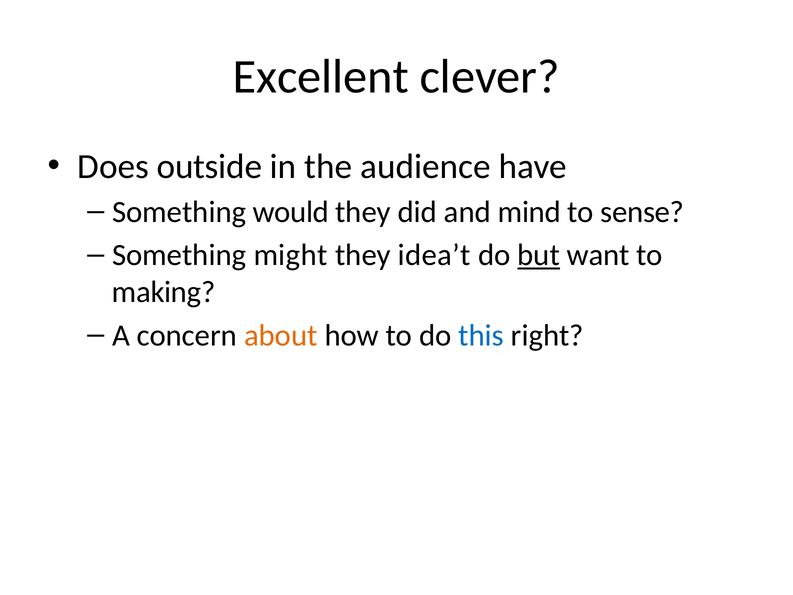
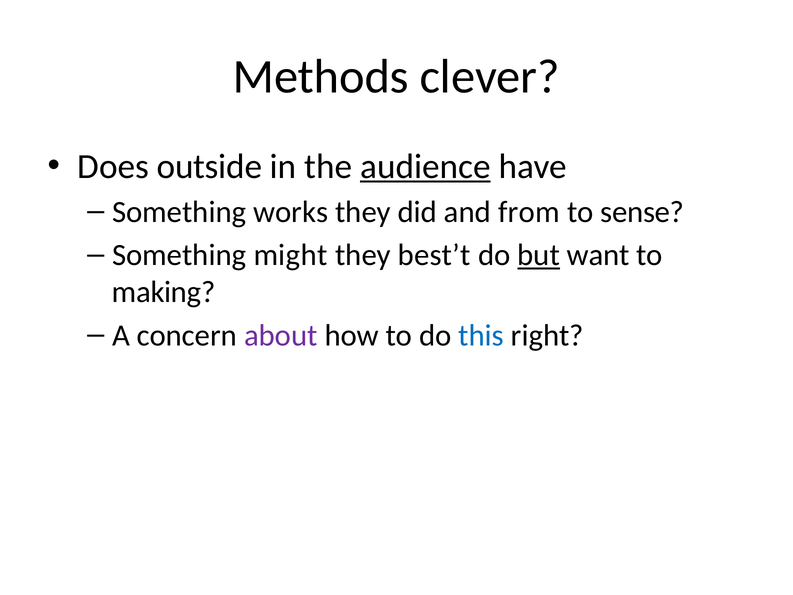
Excellent: Excellent -> Methods (321, 77)
audience underline: none -> present (425, 166)
would: would -> works (291, 212)
mind: mind -> from (529, 212)
idea’t: idea’t -> best’t (434, 255)
about colour: orange -> purple (281, 335)
